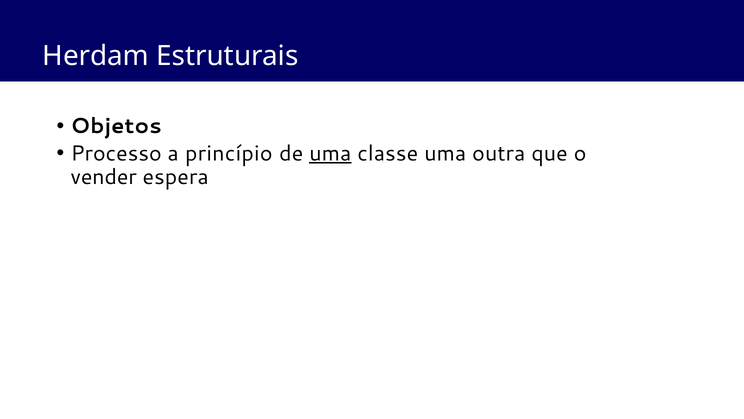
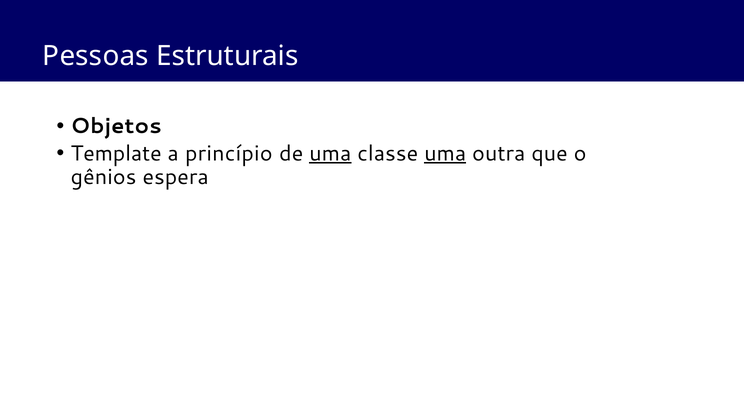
Herdam: Herdam -> Pessoas (96, 56)
Processo: Processo -> Template (116, 153)
uma underline: none -> present (445, 153)
vender: vender -> gênios (104, 177)
